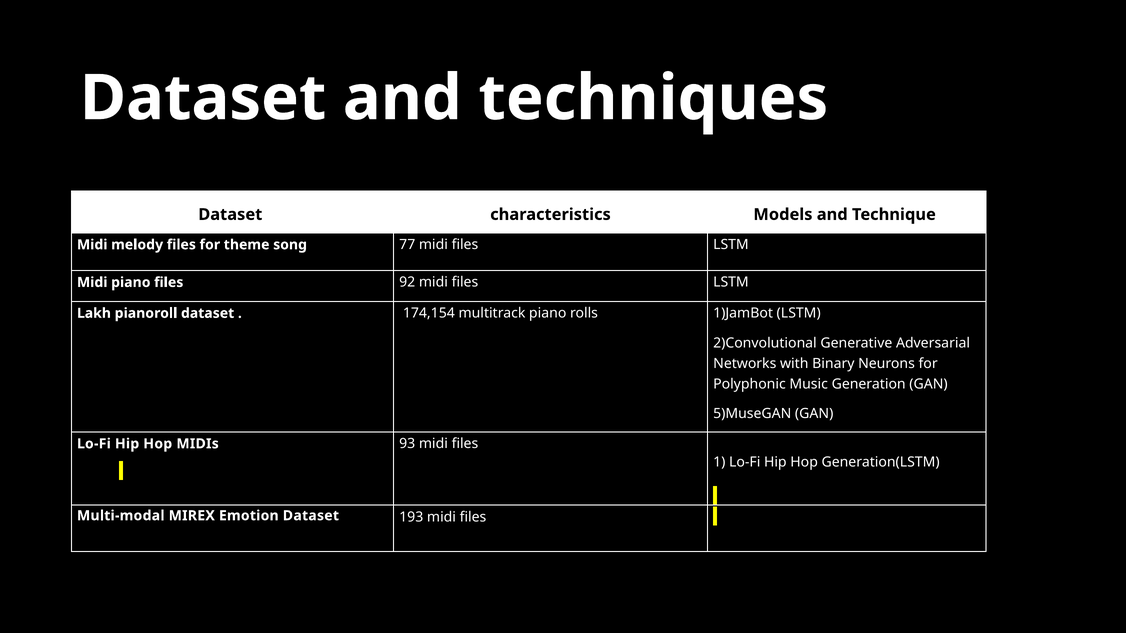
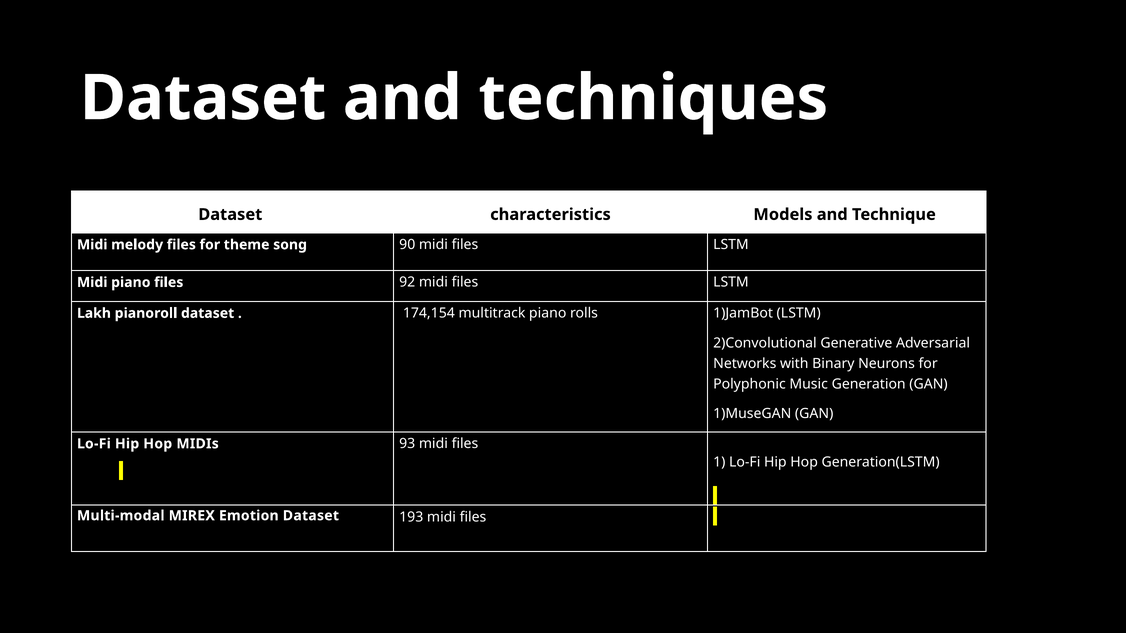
77: 77 -> 90 (407, 245)
5)MuseGAN: 5)MuseGAN -> 1)MuseGAN (752, 414)
